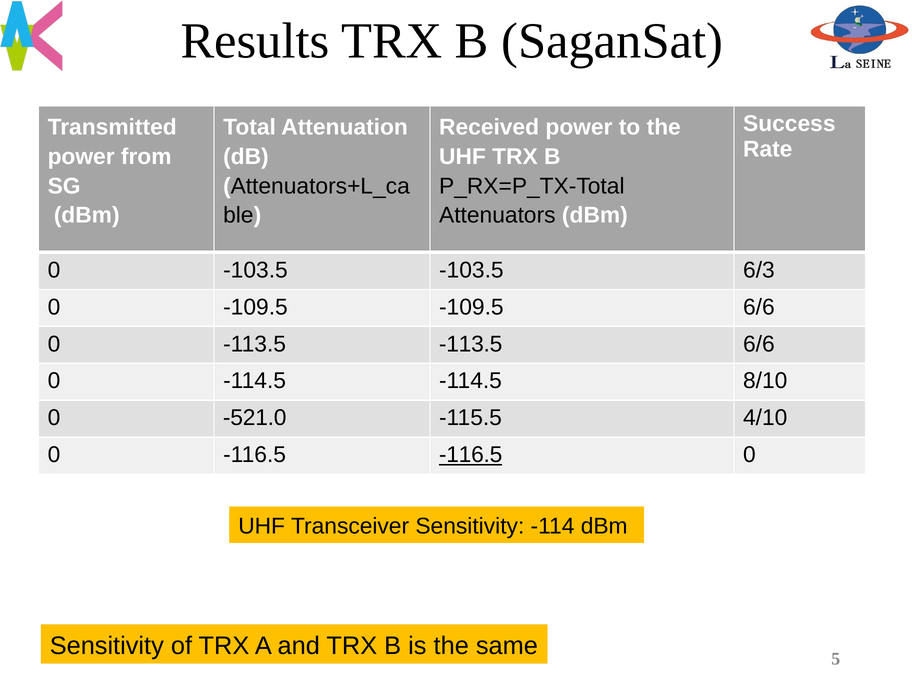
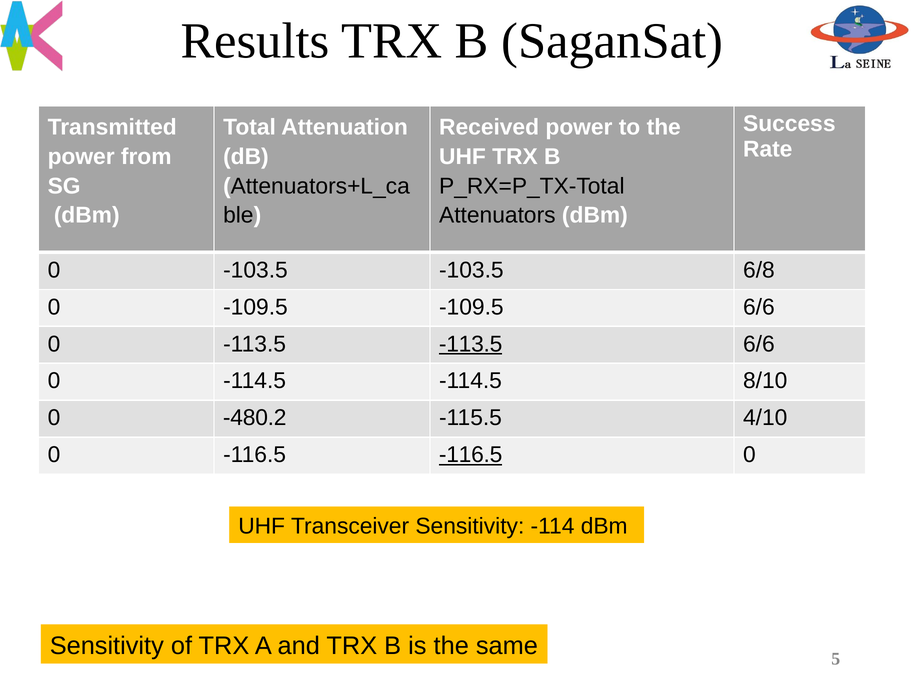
6/3: 6/3 -> 6/8 (759, 270)
-113.5 underline: none -> present (471, 344)
-521.0: -521.0 -> -480.2 (255, 418)
